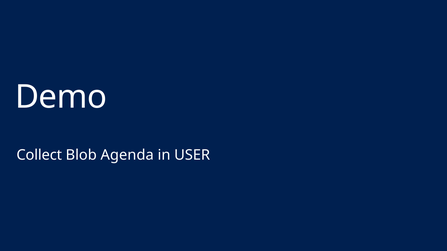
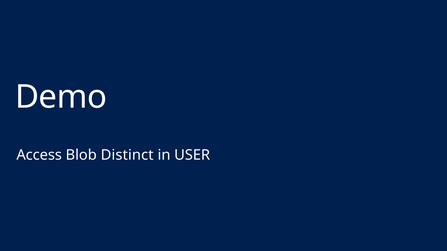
Collect: Collect -> Access (39, 155)
Agenda: Agenda -> Distinct (127, 155)
